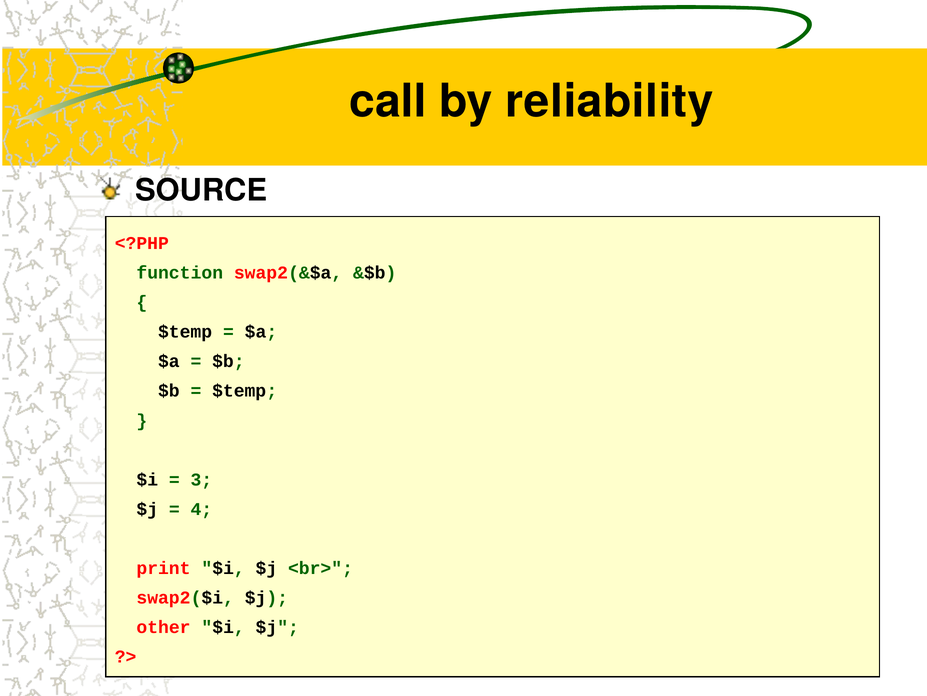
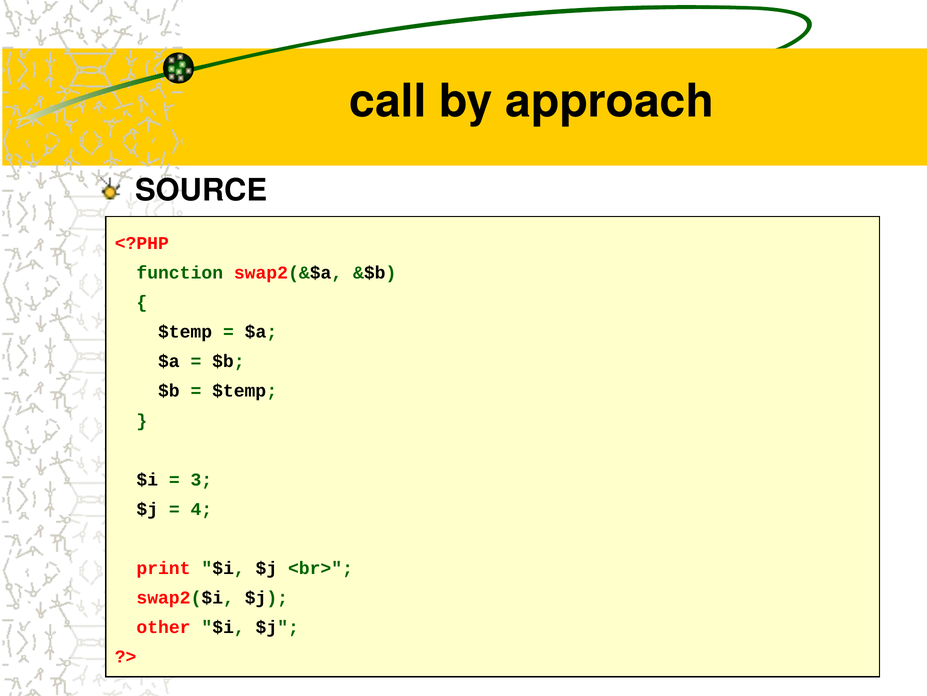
reliability: reliability -> approach (610, 101)
